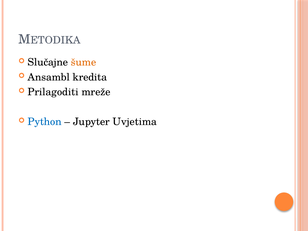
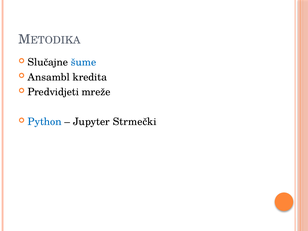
šume colour: orange -> blue (84, 62)
Prilagoditi: Prilagoditi -> Predvidjeti (53, 92)
Uvjetima: Uvjetima -> Strmečki (135, 122)
